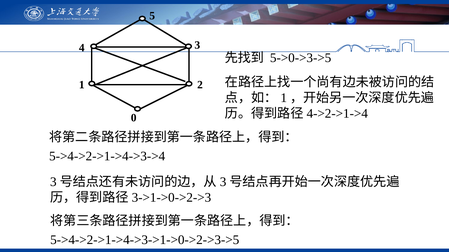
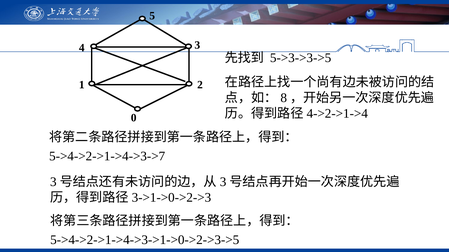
5->0->3->5: 5->0->3->5 -> 5->3->3->5 (301, 58)
1: 1 -> 8 (284, 98)
5->4->2->1->4->3->4: 5->4->2->1->4->3->4 -> 5->4->2->1->4->3->7 (107, 156)
